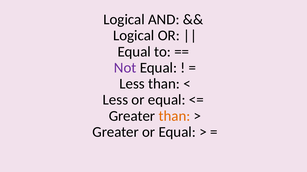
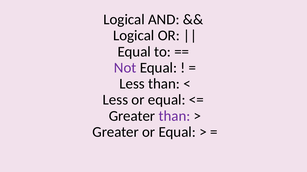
than colour: orange -> purple (174, 116)
